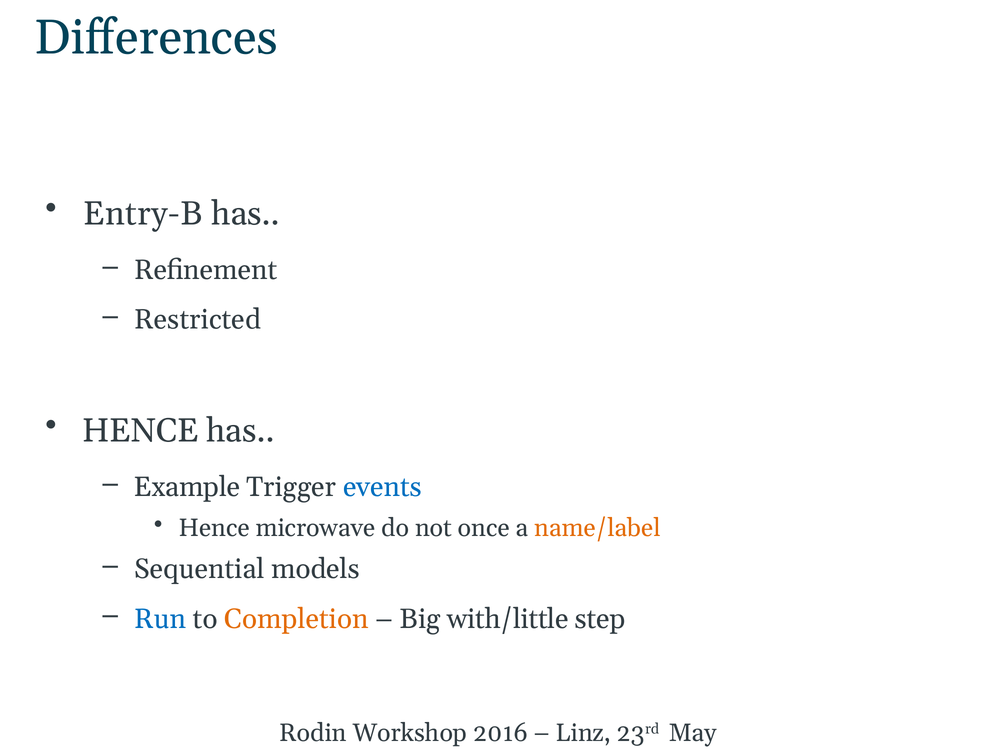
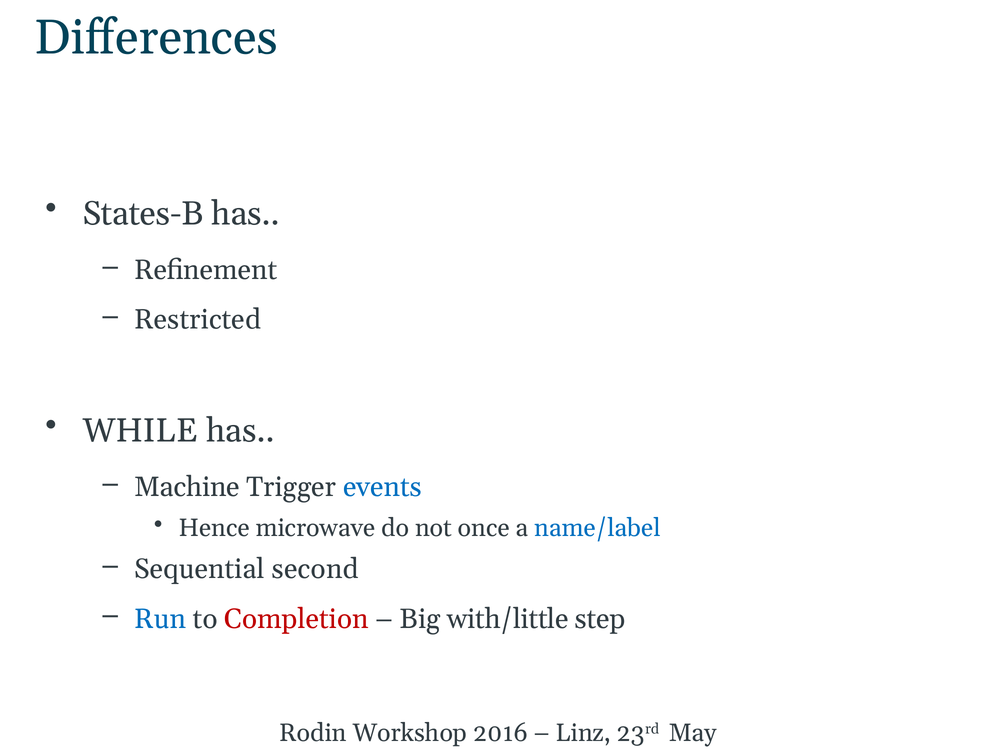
Entry-B: Entry-B -> States-B (143, 214)
HENCE: HENCE -> WHILE (140, 430)
Example: Example -> Machine (187, 487)
name/label colour: orange -> blue (598, 528)
models: models -> second (315, 569)
Completion colour: orange -> red (296, 618)
